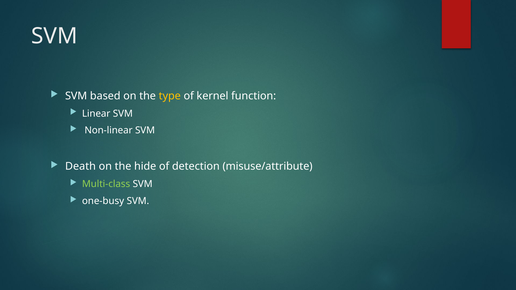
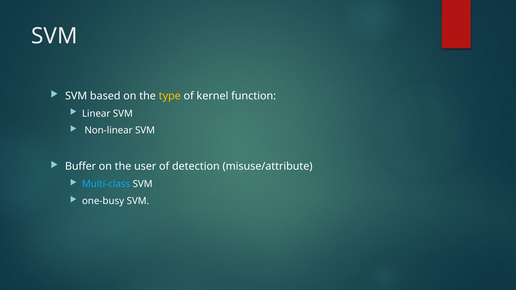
Death: Death -> Buffer (81, 167)
hide: hide -> user (145, 167)
Multi-class colour: light green -> light blue (106, 184)
